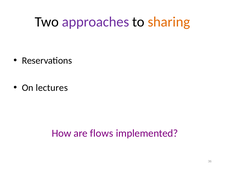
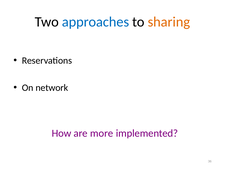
approaches colour: purple -> blue (96, 22)
lectures: lectures -> network (52, 88)
flows: flows -> more (102, 133)
